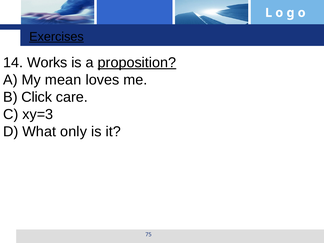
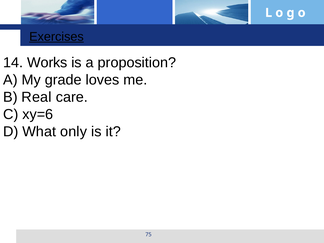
proposition underline: present -> none (137, 63)
mean: mean -> grade (63, 80)
Click: Click -> Real (37, 97)
xy=3: xy=3 -> xy=6 (38, 114)
